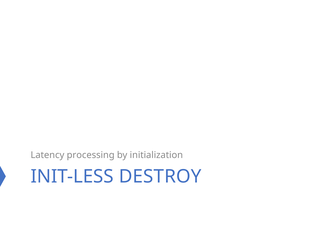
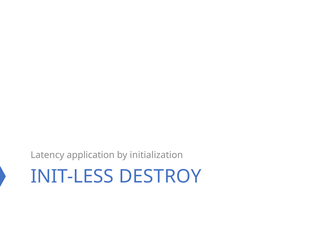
processing: processing -> application (91, 155)
